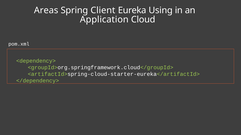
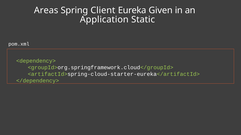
Using: Using -> Given (161, 10)
Cloud: Cloud -> Static (143, 20)
